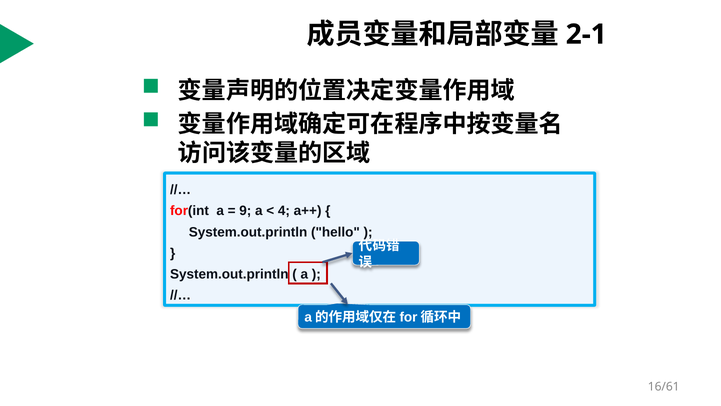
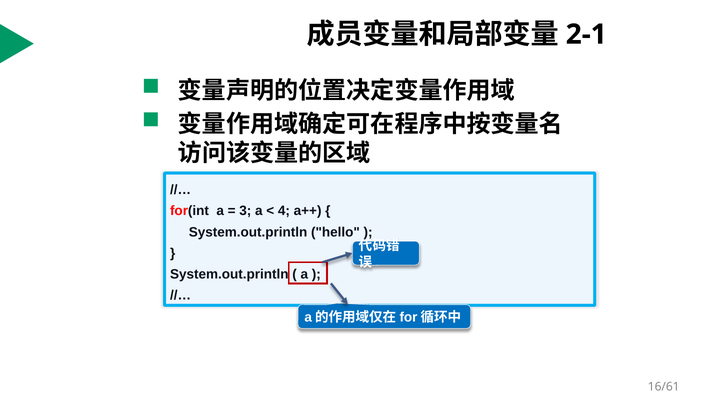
9: 9 -> 3 (245, 211)
